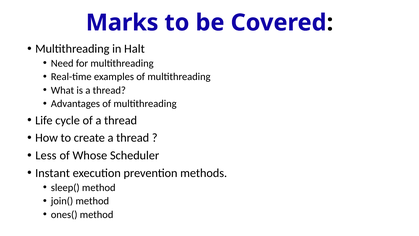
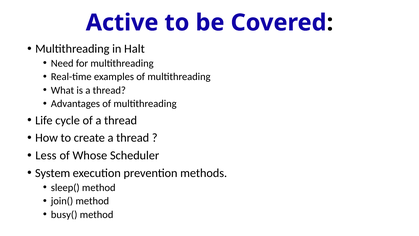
Marks: Marks -> Active (122, 23)
Instant: Instant -> System (53, 173)
ones(: ones( -> busy( (64, 214)
